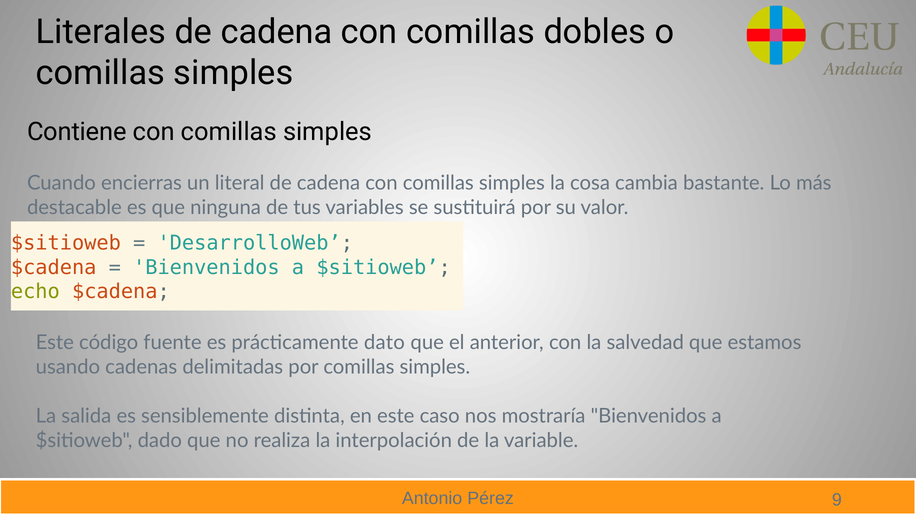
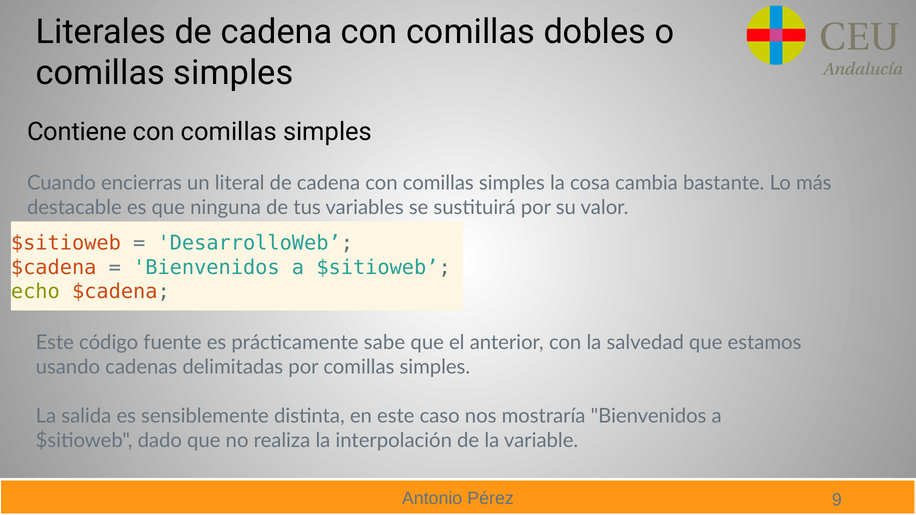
dato: dato -> sabe (384, 343)
